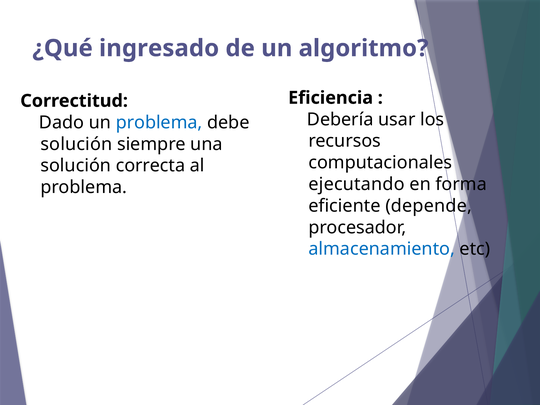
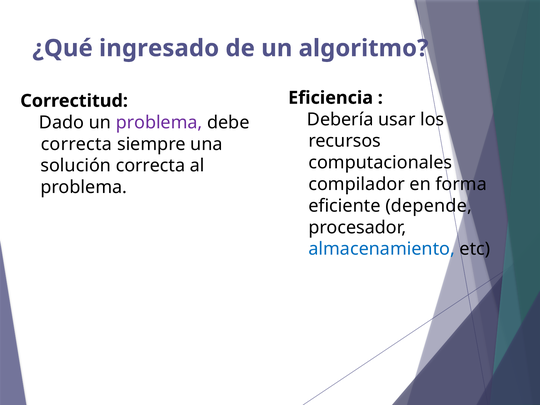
problema colour: blue -> purple (159, 122)
solución: solución -> correcta (76, 144)
ejecutando: ejecutando -> compilador (357, 184)
